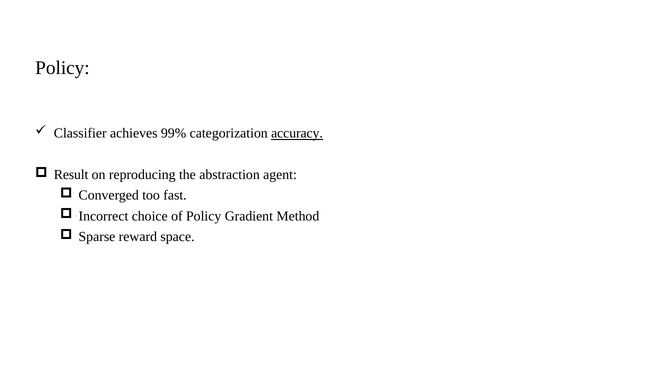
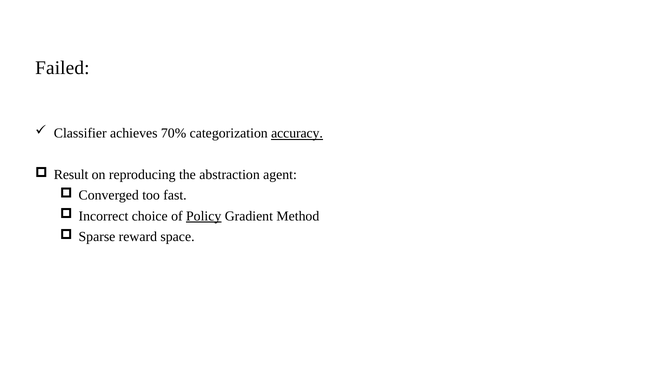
Policy: Policy -> Failed (62, 68)
99%: 99% -> 70% (174, 133)
Policy underline: none -> present (204, 216)
